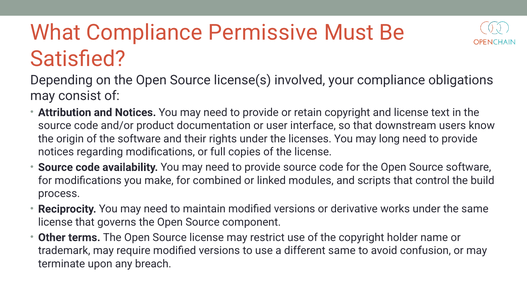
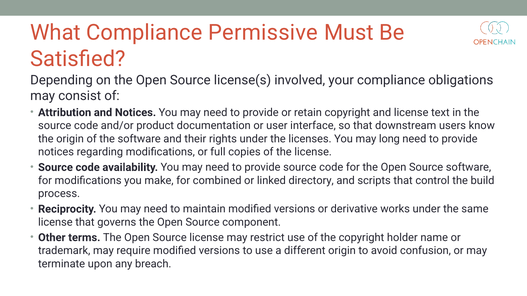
modules: modules -> directory (311, 181)
different same: same -> origin (342, 251)
